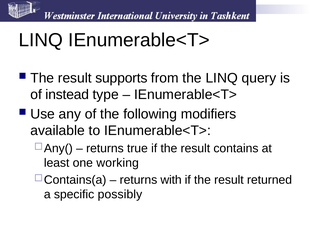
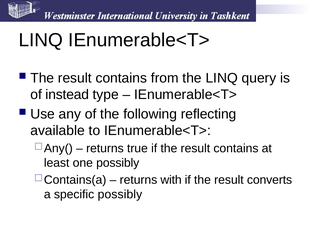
supports: supports -> contains (121, 78)
modifiers: modifiers -> reflecting (209, 114)
one working: working -> possibly (118, 163)
returned: returned -> converts (270, 180)
